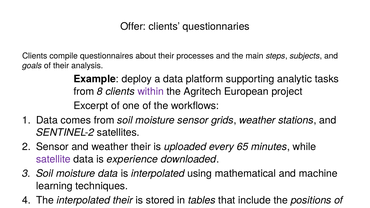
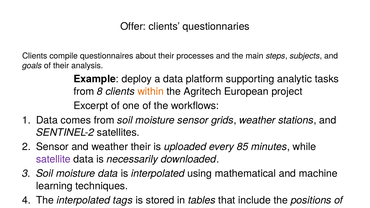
within colour: purple -> orange (151, 91)
65: 65 -> 85 (243, 147)
experience: experience -> necessarily (132, 159)
interpolated their: their -> tags (123, 200)
